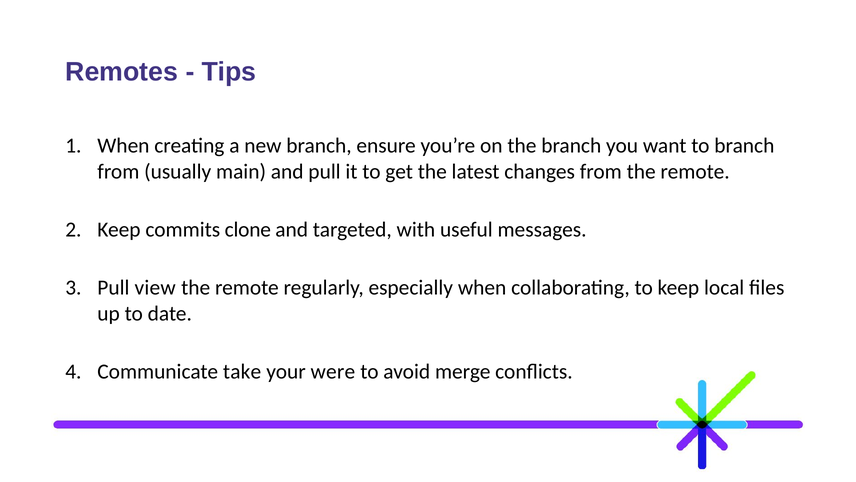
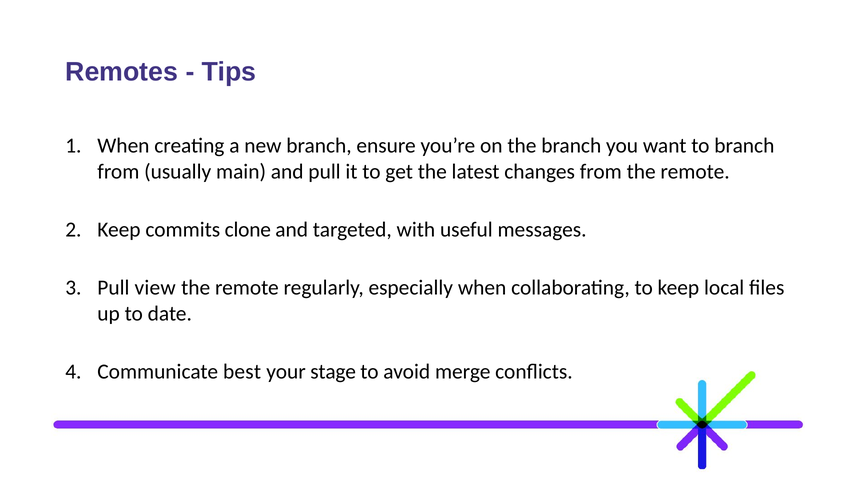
take: take -> best (242, 371)
were: were -> stage (333, 371)
